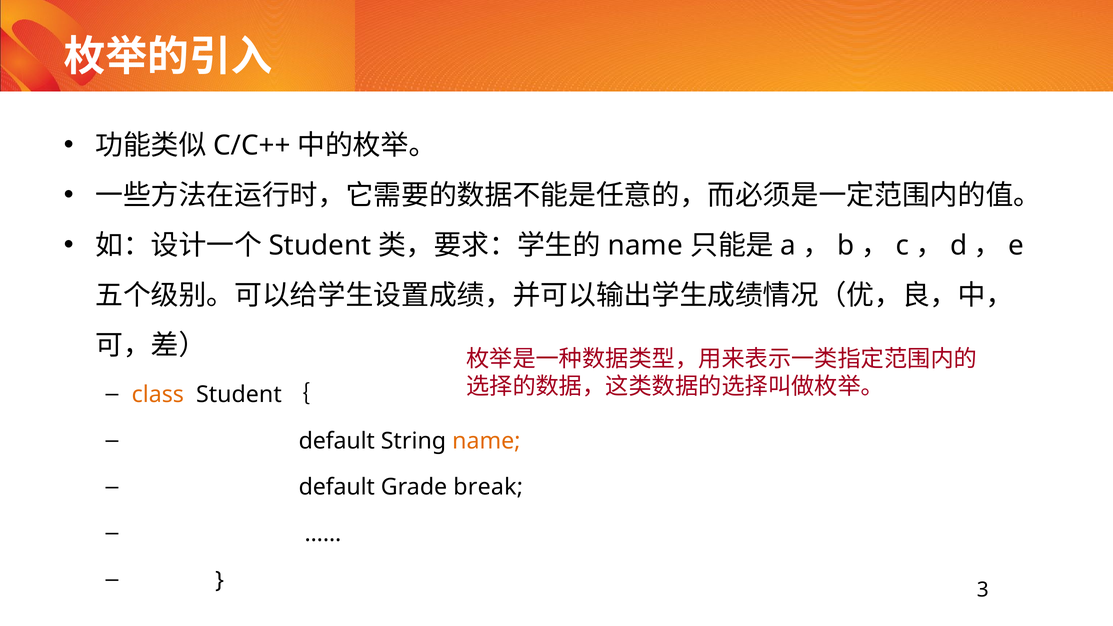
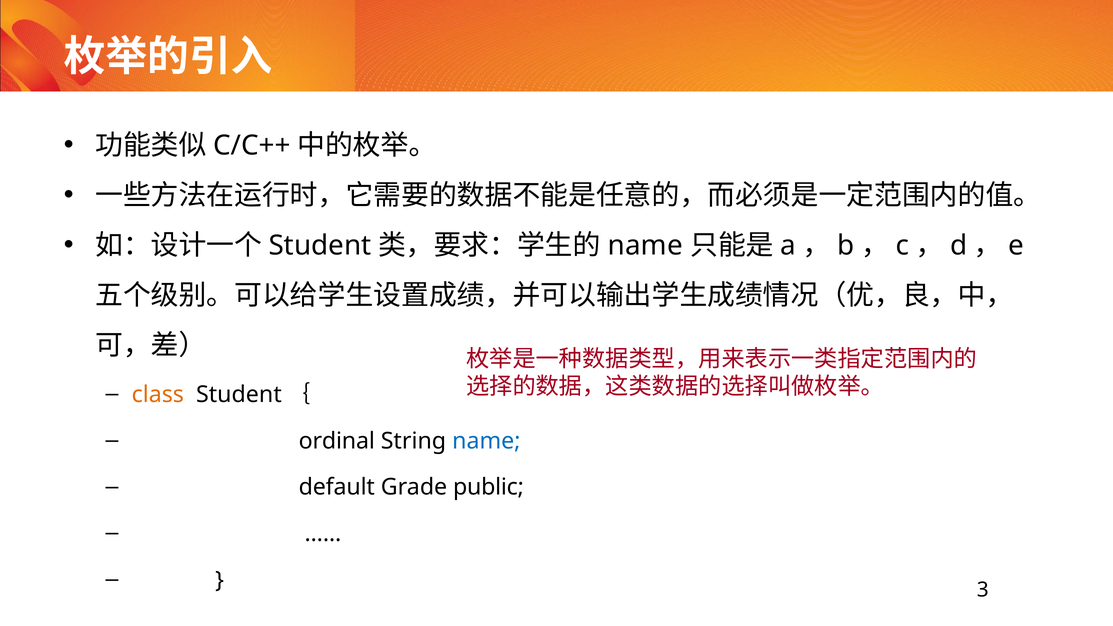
default: default -> ordinal (337, 441)
name colour: orange -> blue (486, 441)
break: break -> public (488, 487)
